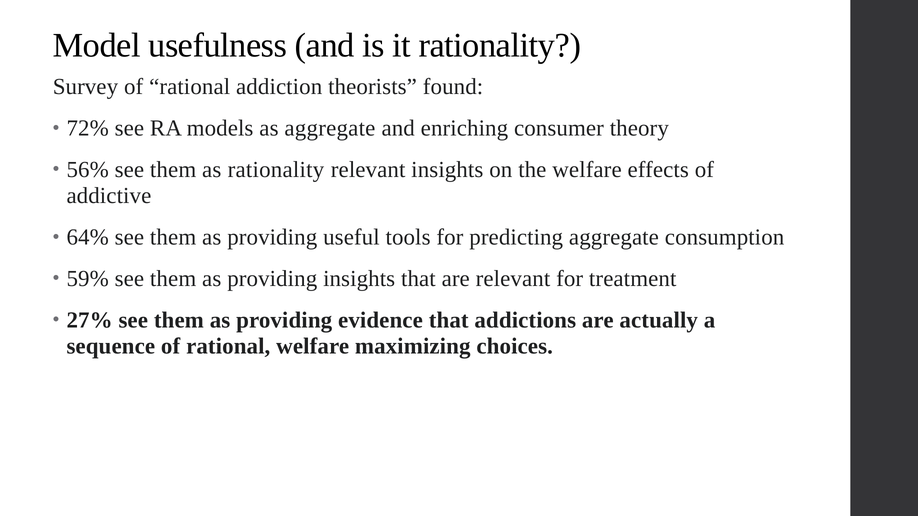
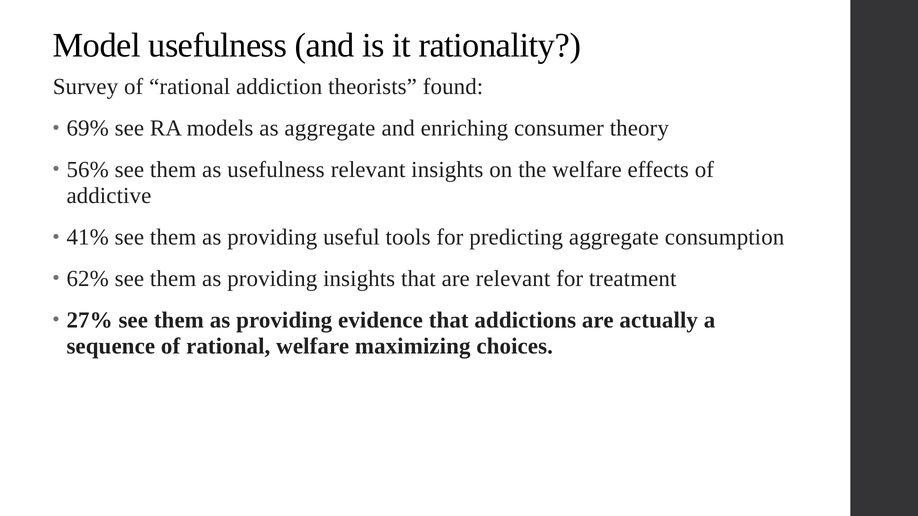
72%: 72% -> 69% (88, 128)
as rationality: rationality -> usefulness (276, 170)
64%: 64% -> 41% (88, 237)
59%: 59% -> 62% (88, 279)
